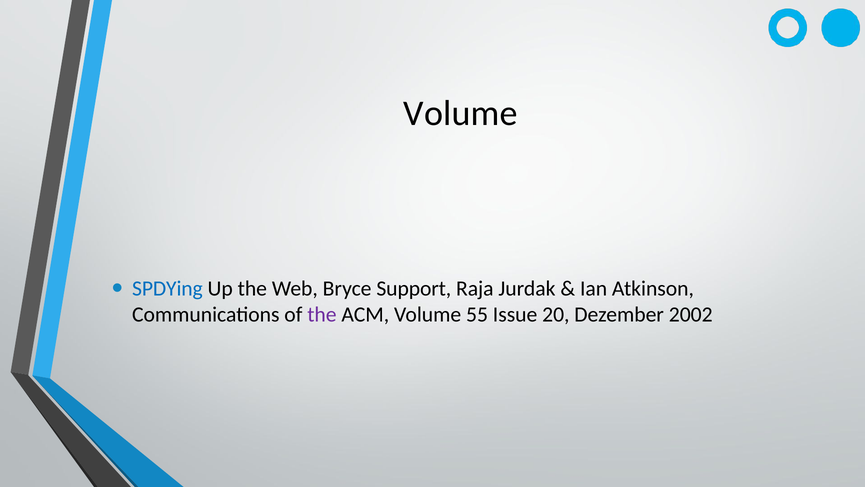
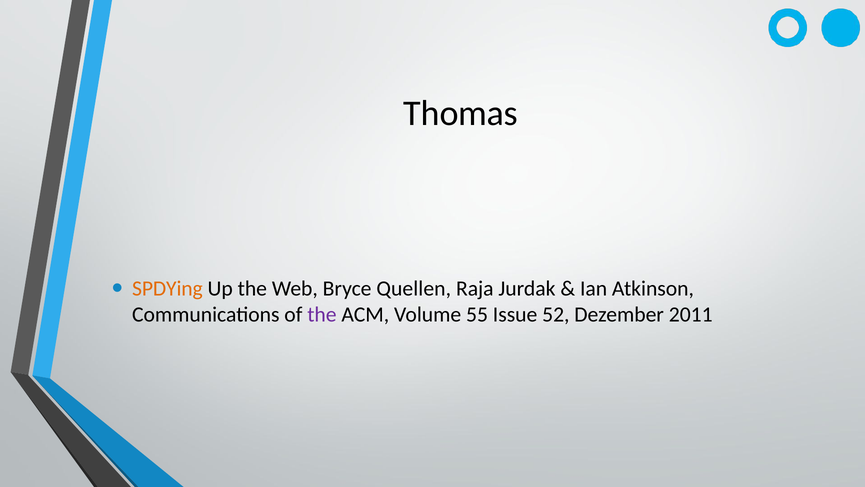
Volume: Volume -> Thomas (461, 113)
SPDYing colour: blue -> orange (167, 289)
Support: Support -> Quellen (414, 289)
20: 20 -> 52 (556, 315)
2002: 2002 -> 2011 (691, 315)
